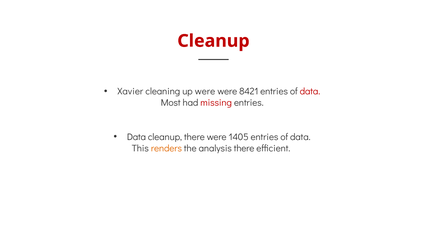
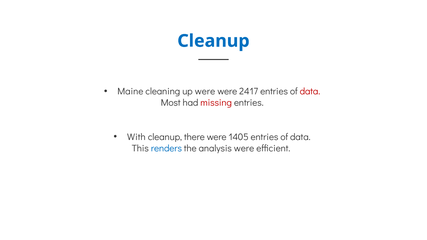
Cleanup colour: red -> blue (213, 41)
Xavier: Xavier -> Maine (130, 92)
8421: 8421 -> 2417 (249, 92)
Data: Data -> With (136, 137)
renders colour: orange -> blue (166, 148)
analysis there: there -> were (244, 148)
